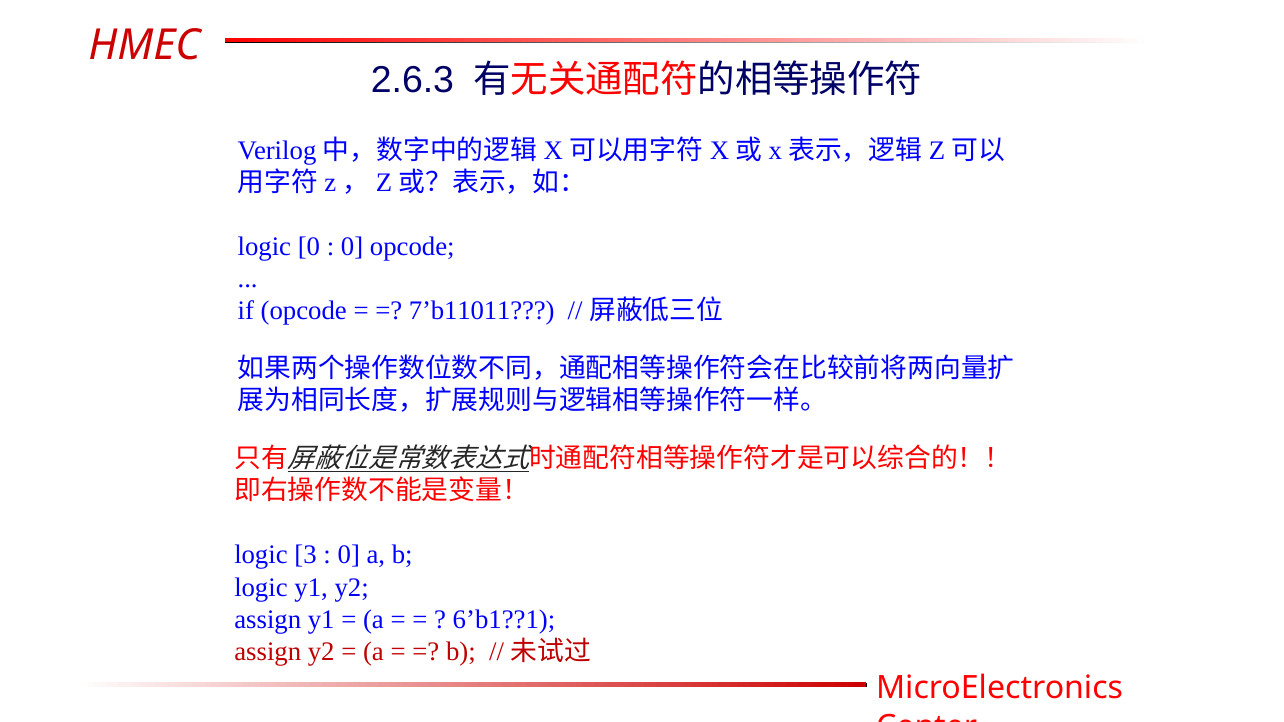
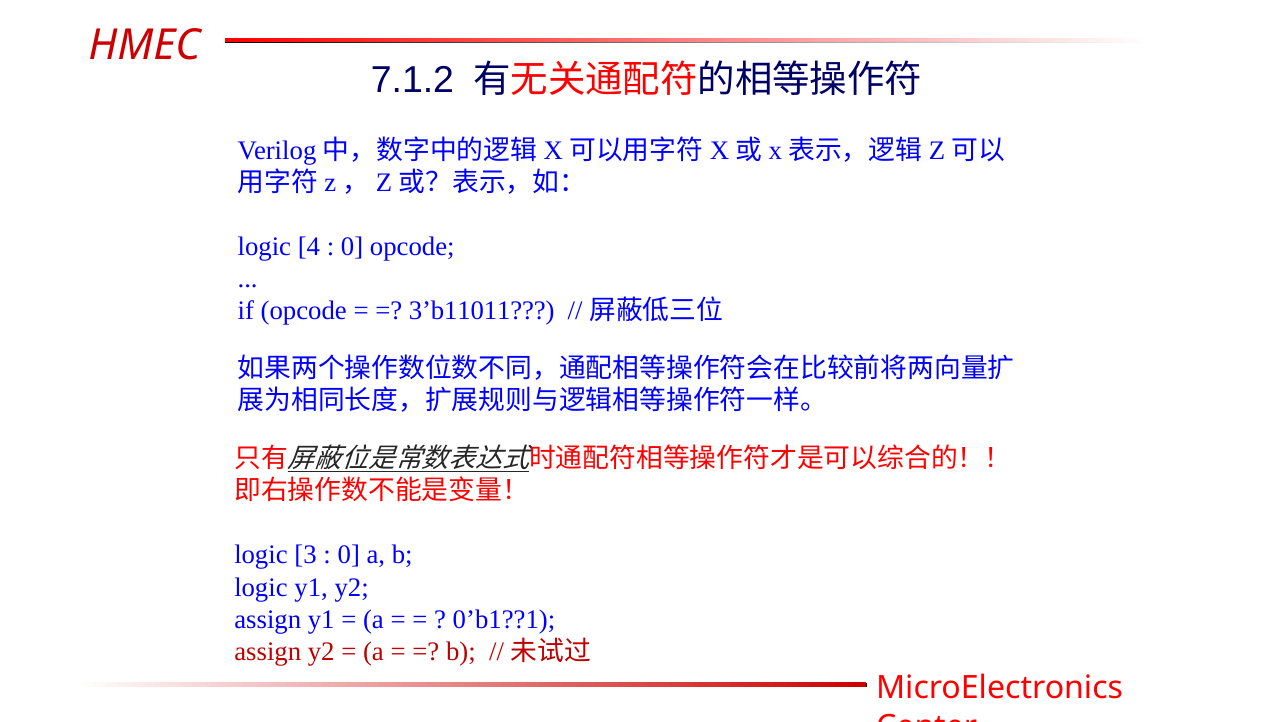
2.6.3: 2.6.3 -> 7.1.2 (412, 80)
logic 0: 0 -> 4 (309, 247)
7’b11011: 7’b11011 -> 3’b11011 (482, 311)
6’b1??1: 6’b1??1 -> 0’b1??1 (504, 620)
